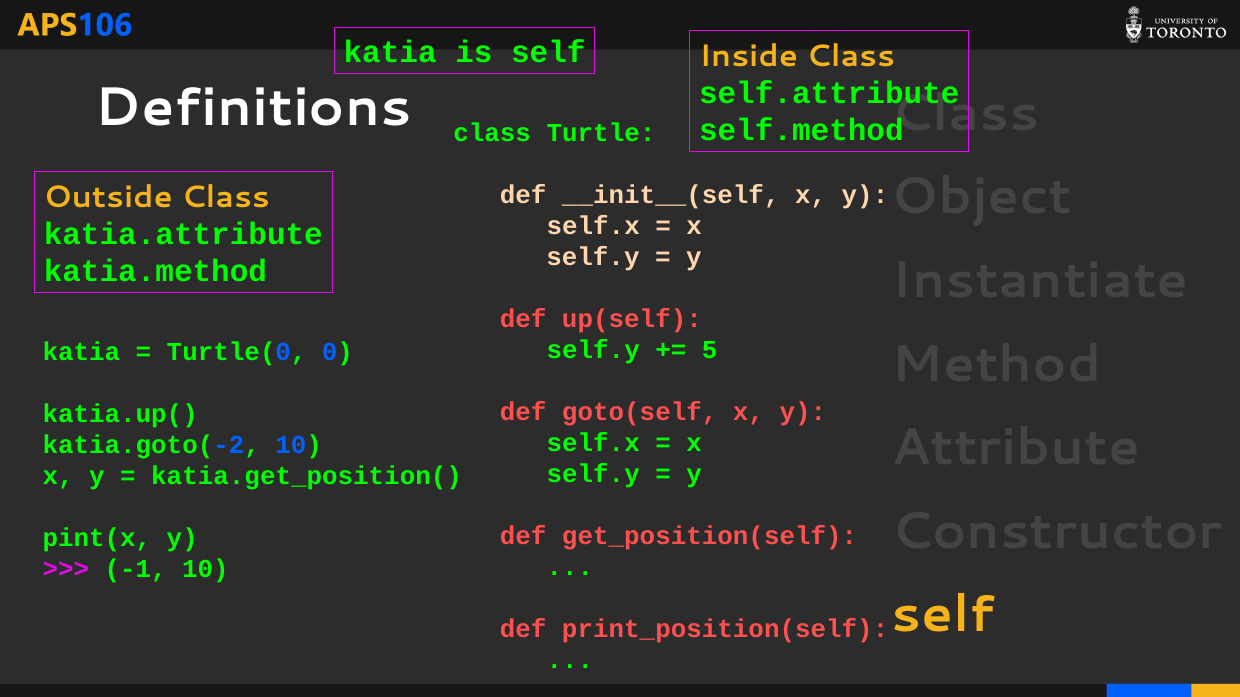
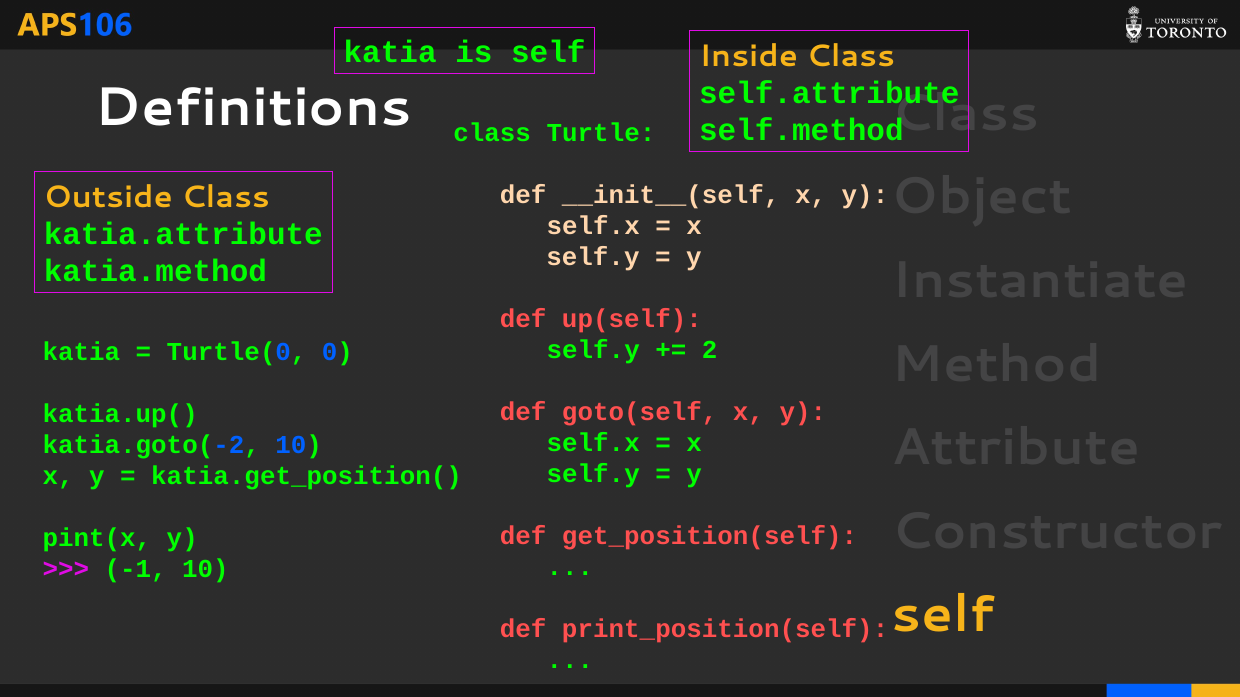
5: 5 -> 2 (710, 350)
